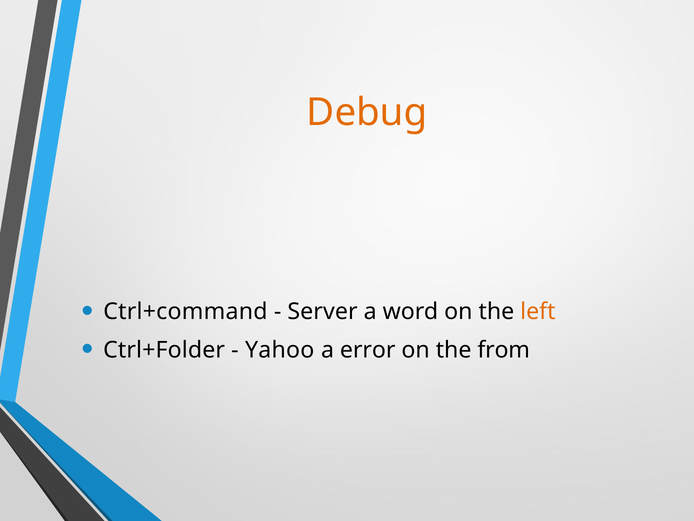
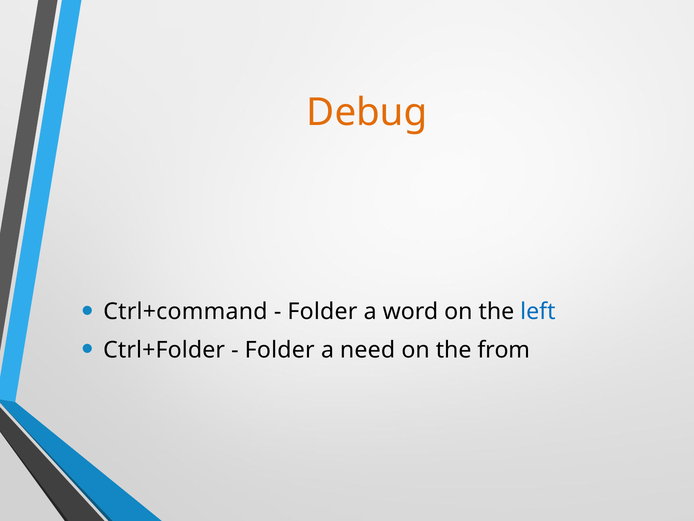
Server: Server -> Folder (322, 311)
left colour: orange -> blue (538, 311)
Yahoo: Yahoo -> Folder (280, 350)
error: error -> need (368, 350)
